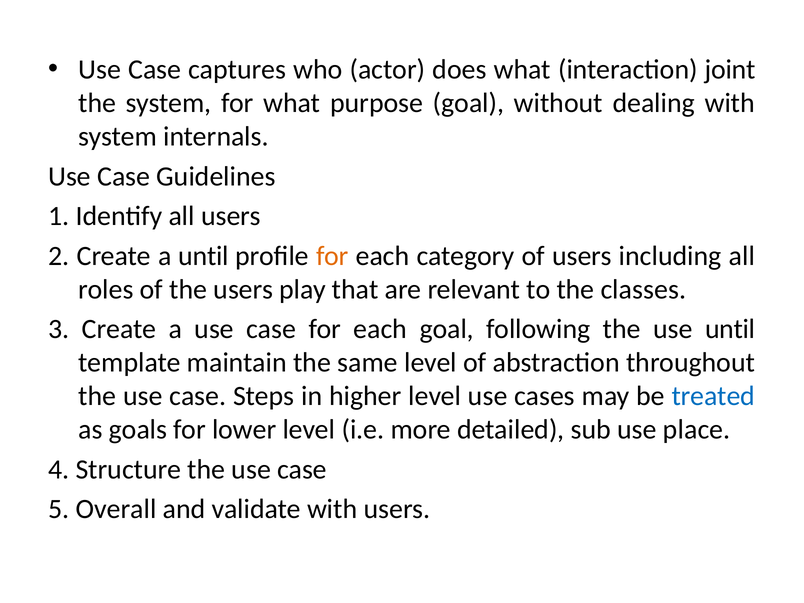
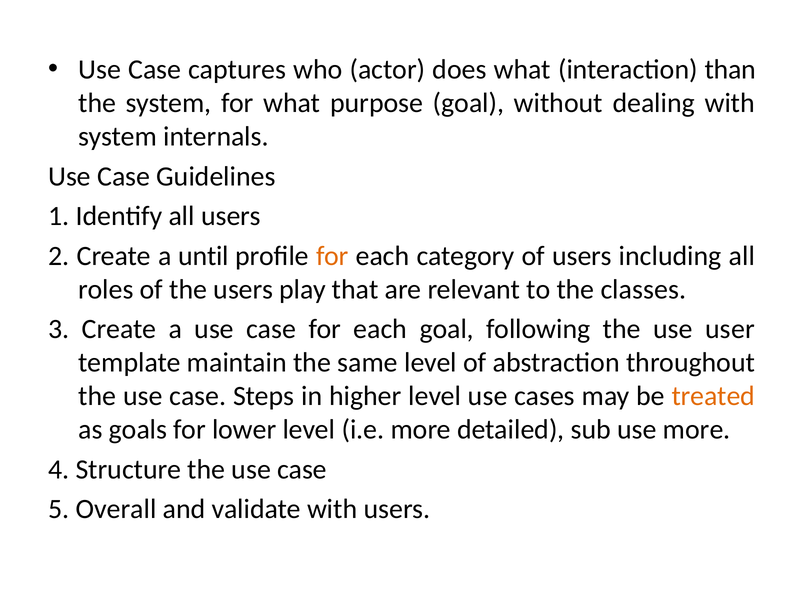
joint: joint -> than (730, 70)
use until: until -> user (730, 329)
treated colour: blue -> orange (713, 396)
use place: place -> more (697, 430)
